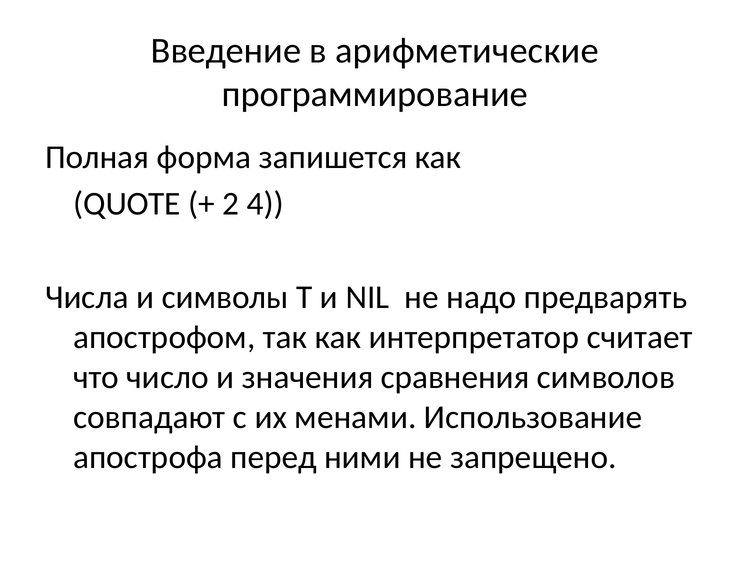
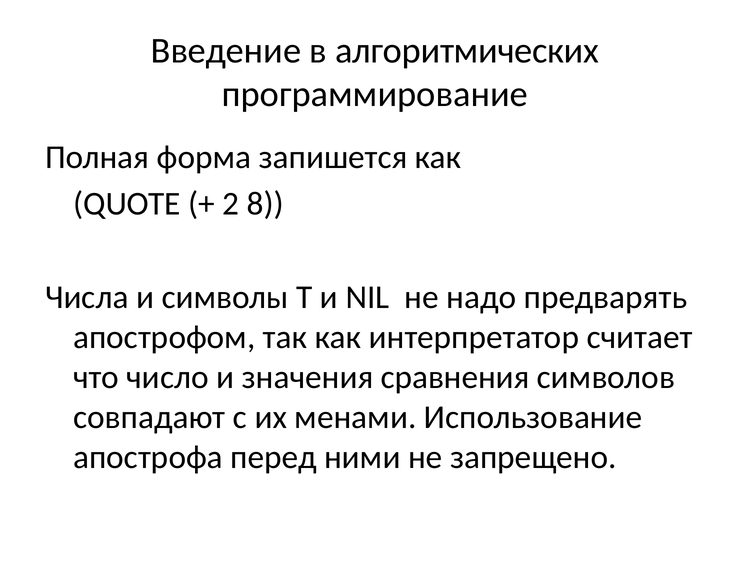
арифметические: арифметические -> алгоритмических (467, 51)
4: 4 -> 8 (265, 204)
